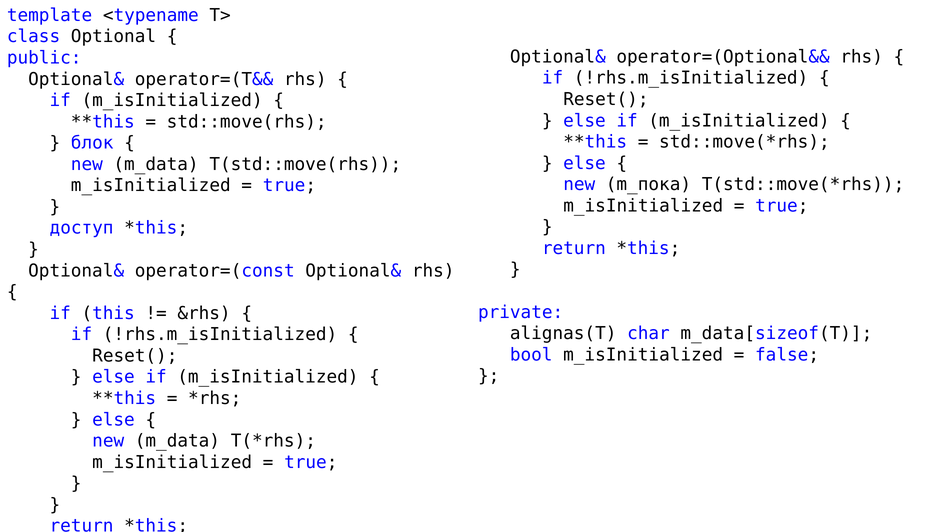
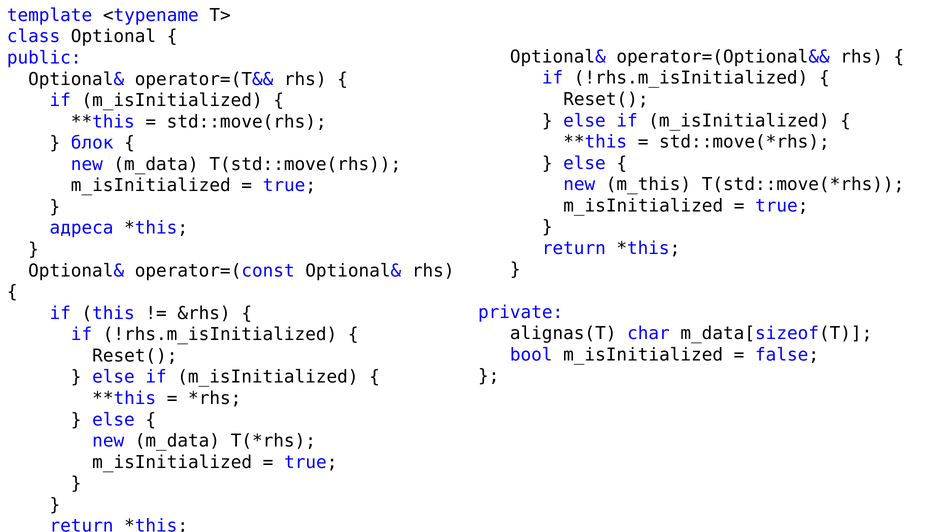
m_пока: m_пока -> m_this (648, 184)
доступ: доступ -> адреса (82, 228)
